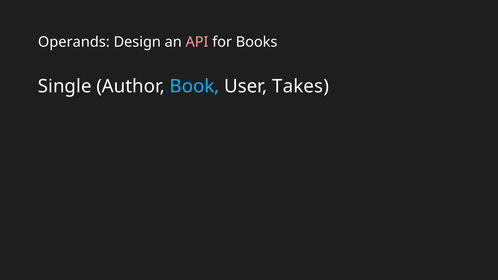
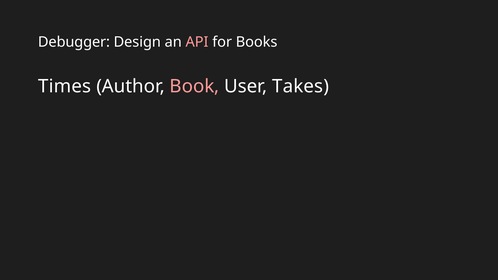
Operands: Operands -> Debugger (74, 42)
Single: Single -> Times (65, 86)
Book colour: light blue -> pink (194, 86)
